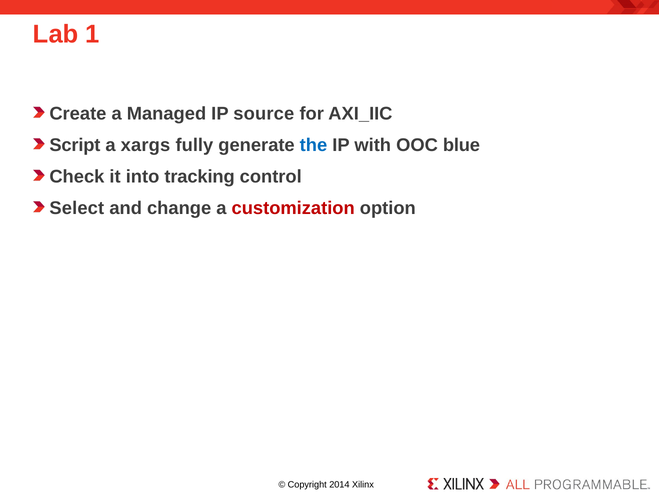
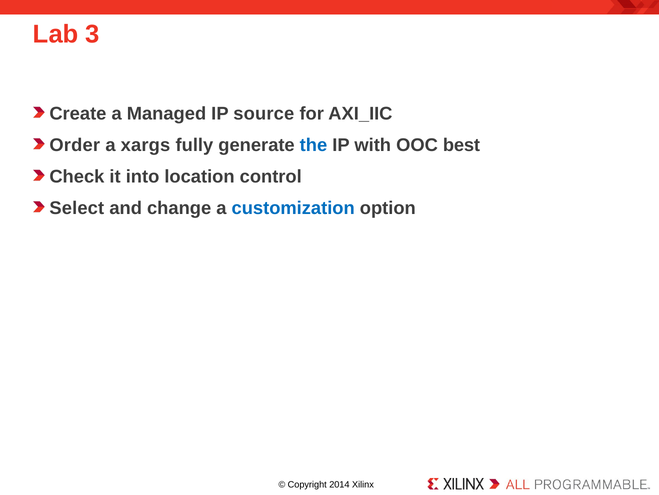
1: 1 -> 3 (93, 34)
Script: Script -> Order (75, 145)
blue: blue -> best (461, 145)
tracking: tracking -> location (199, 176)
customization colour: red -> blue (293, 208)
